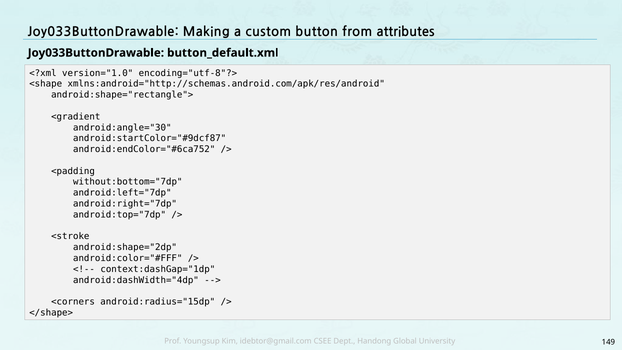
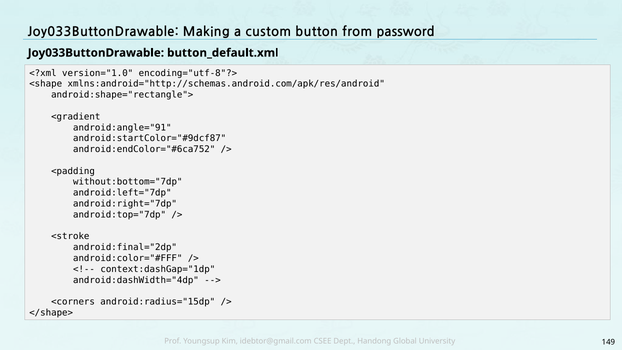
attributes: attributes -> password (406, 32)
android:angle="30: android:angle="30 -> android:angle="91 (122, 127)
android:shape="2dp: android:shape="2dp -> android:final="2dp (125, 247)
